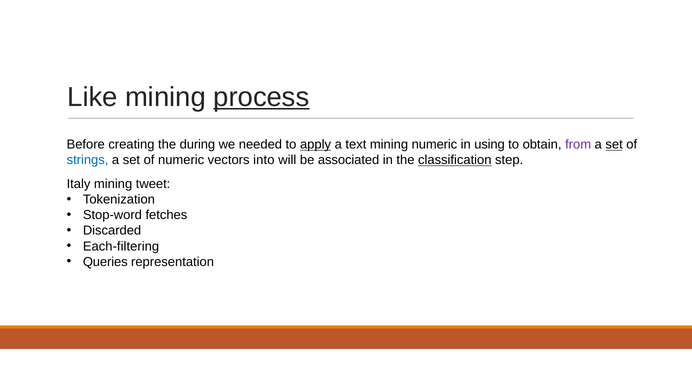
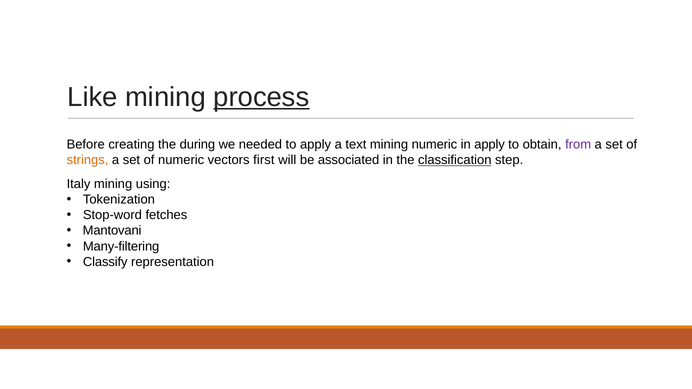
apply underline: present -> none (316, 145)
in using: using -> apply (490, 145)
set underline: present -> none (614, 145)
strings colour: blue -> orange (88, 160)
into: into -> first (264, 160)
tweet: tweet -> using (153, 184)
Discarded: Discarded -> Mantovani (112, 231)
Each-filtering: Each-filtering -> Many-filtering (121, 246)
Queries: Queries -> Classify (105, 262)
